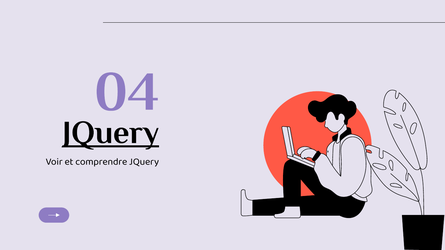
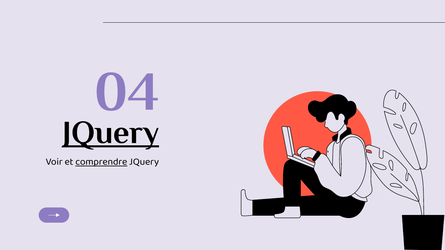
comprendre underline: none -> present (101, 162)
